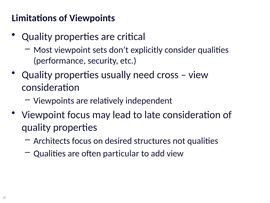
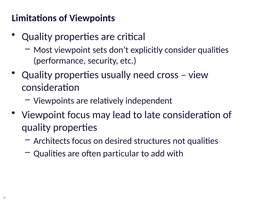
add view: view -> with (175, 153)
